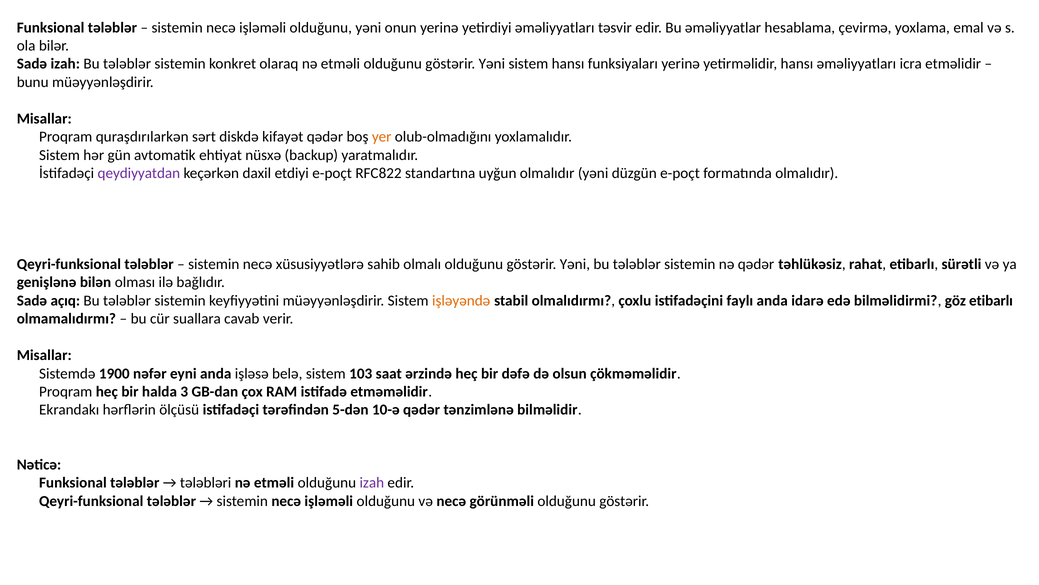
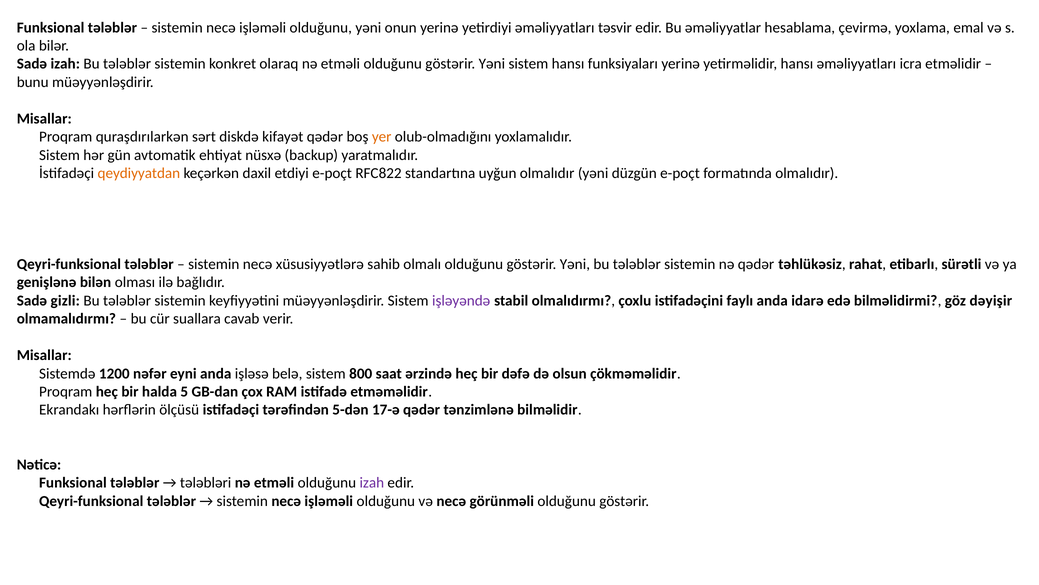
qeydiyyatdan colour: purple -> orange (139, 173)
açıq: açıq -> gizli (65, 300)
işləyəndə colour: orange -> purple (461, 300)
göz etibarlı: etibarlı -> dəyişir (991, 300)
1900: 1900 -> 1200 (114, 373)
103: 103 -> 800 (361, 373)
3: 3 -> 5 (184, 391)
10-ə: 10-ə -> 17-ə (386, 410)
